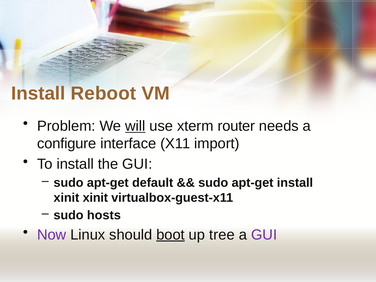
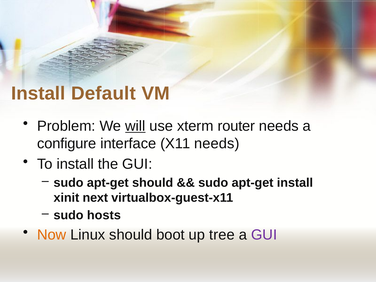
Reboot: Reboot -> Default (103, 94)
X11 import: import -> needs (217, 144)
apt-get default: default -> should (153, 183)
xinit xinit: xinit -> next (95, 198)
Now colour: purple -> orange (52, 235)
boot underline: present -> none (170, 235)
